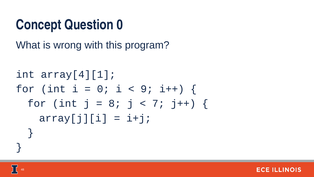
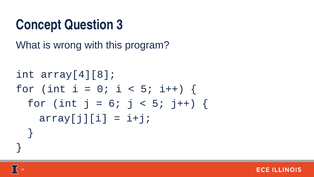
Question 0: 0 -> 3 (120, 25)
array[4][1: array[4][1 -> array[4][8 (78, 74)
9: 9 -> 5 (147, 89)
8: 8 -> 6 (115, 103)
7: 7 -> 5 (158, 103)
